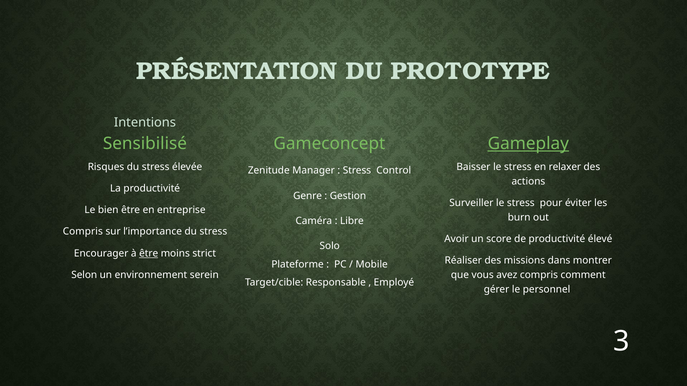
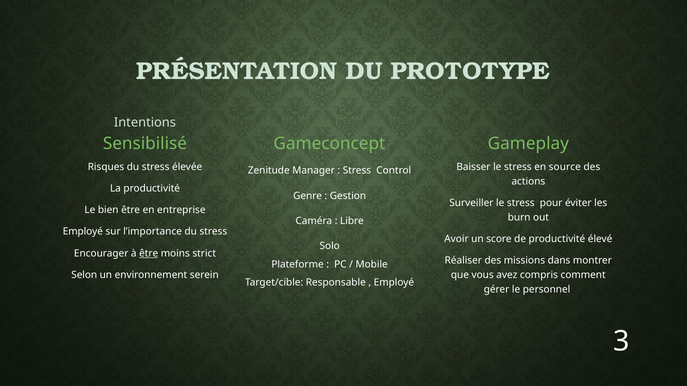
Gameplay underline: present -> none (528, 144)
relaxer: relaxer -> source (565, 167)
Compris: Compris -> Employé (83, 232)
